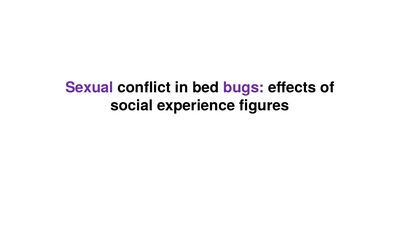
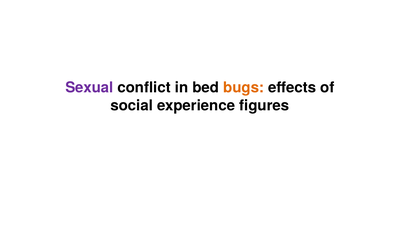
bugs colour: purple -> orange (244, 88)
